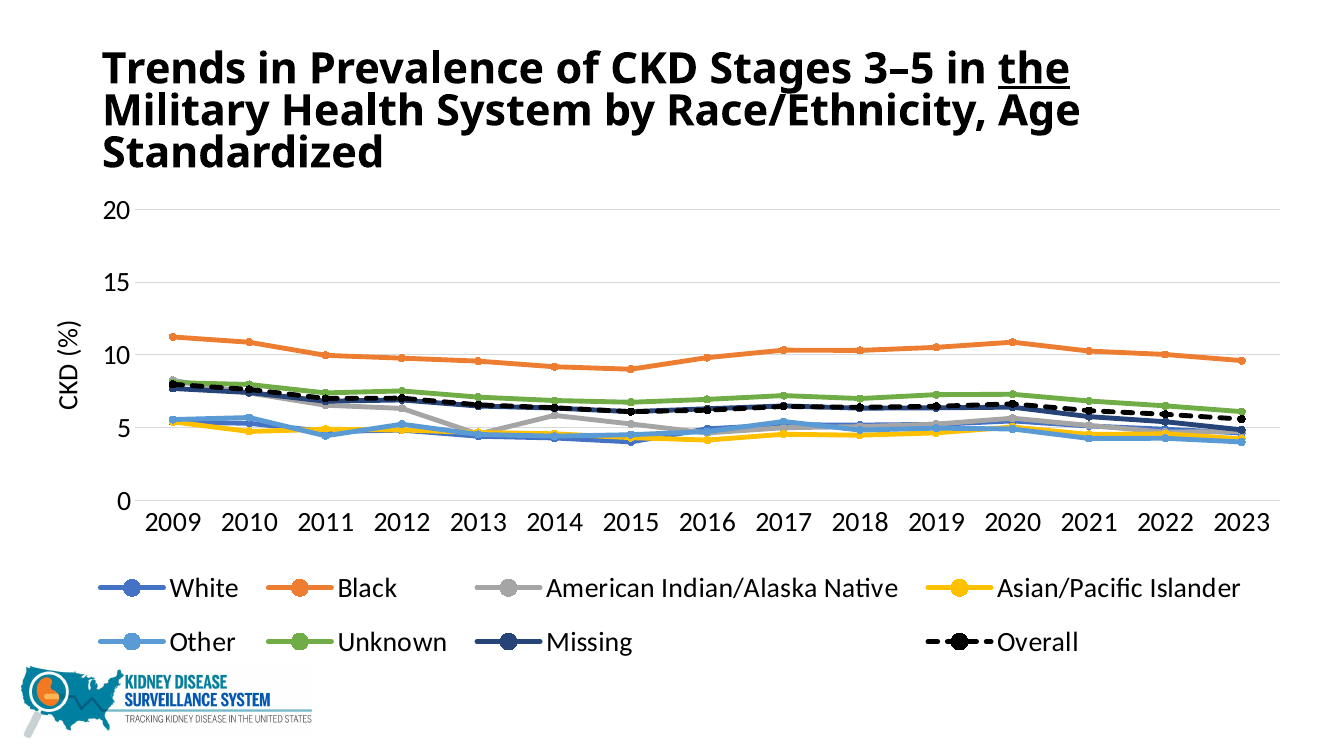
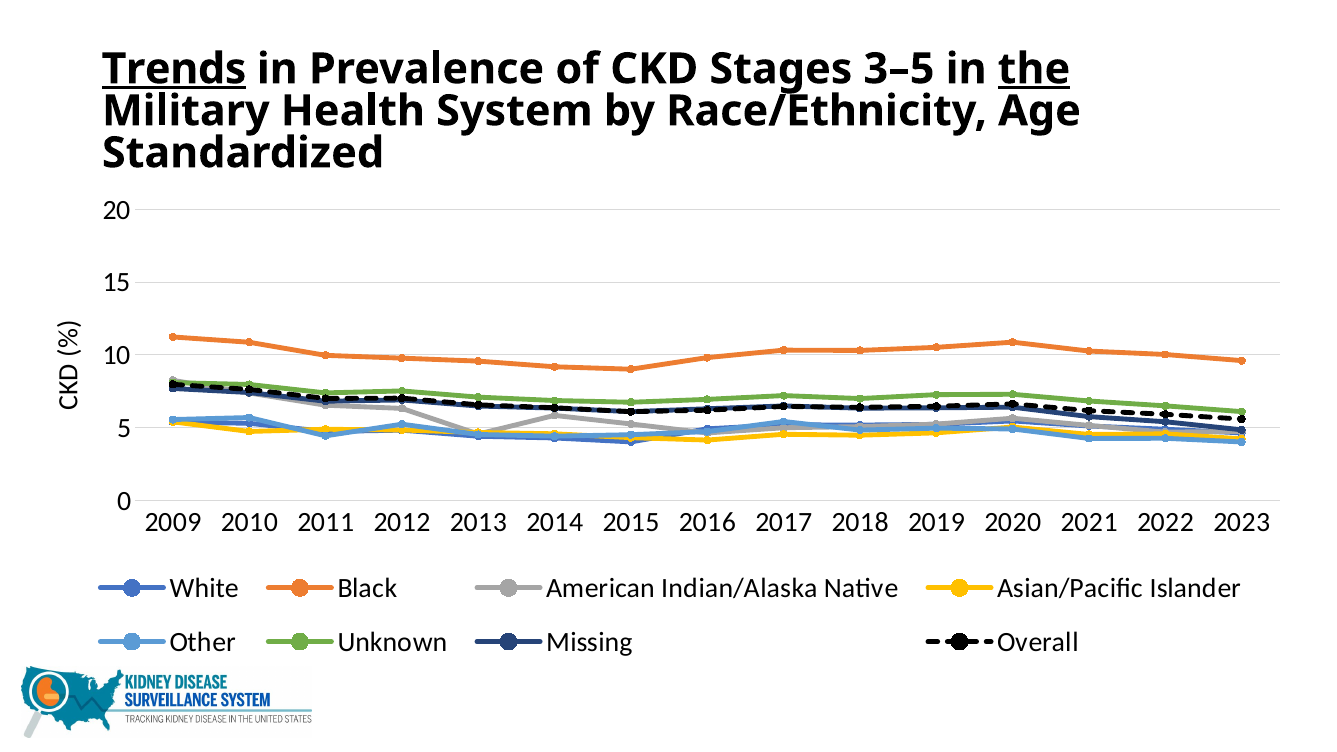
Trends underline: none -> present (174, 69)
